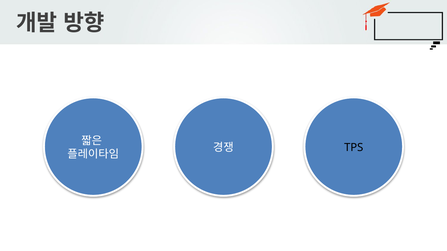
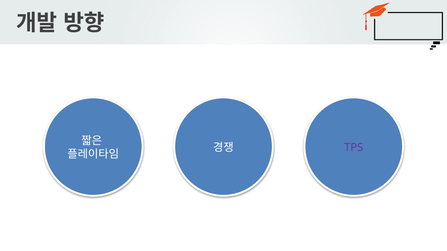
TPS colour: black -> purple (354, 148)
